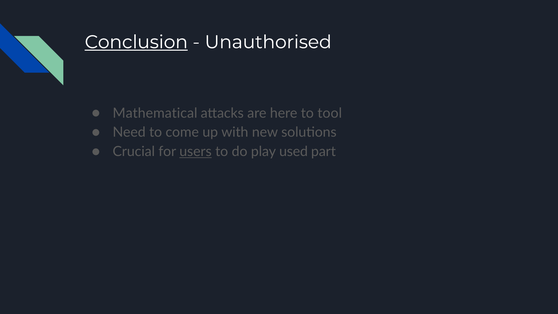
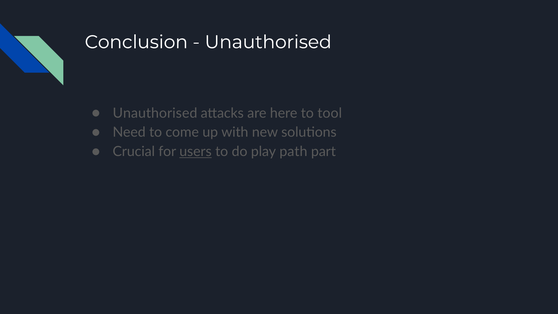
Conclusion underline: present -> none (136, 42)
Mathematical: Mathematical -> Unauthorised (155, 113)
used: used -> path (293, 152)
